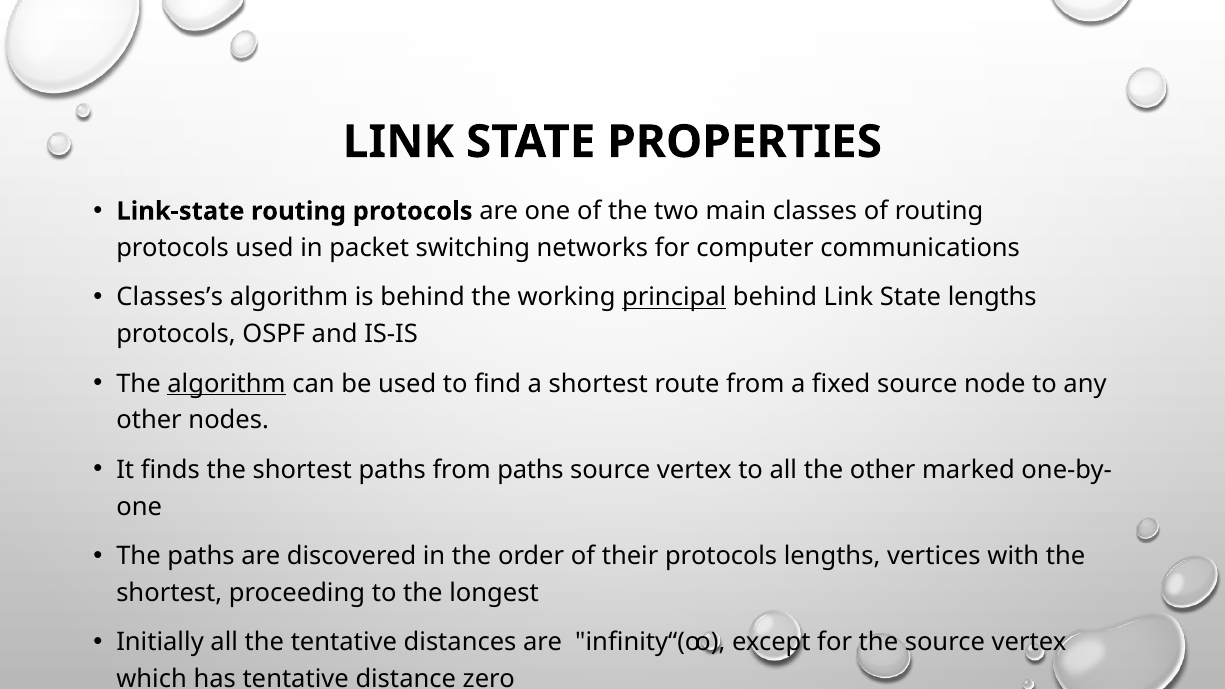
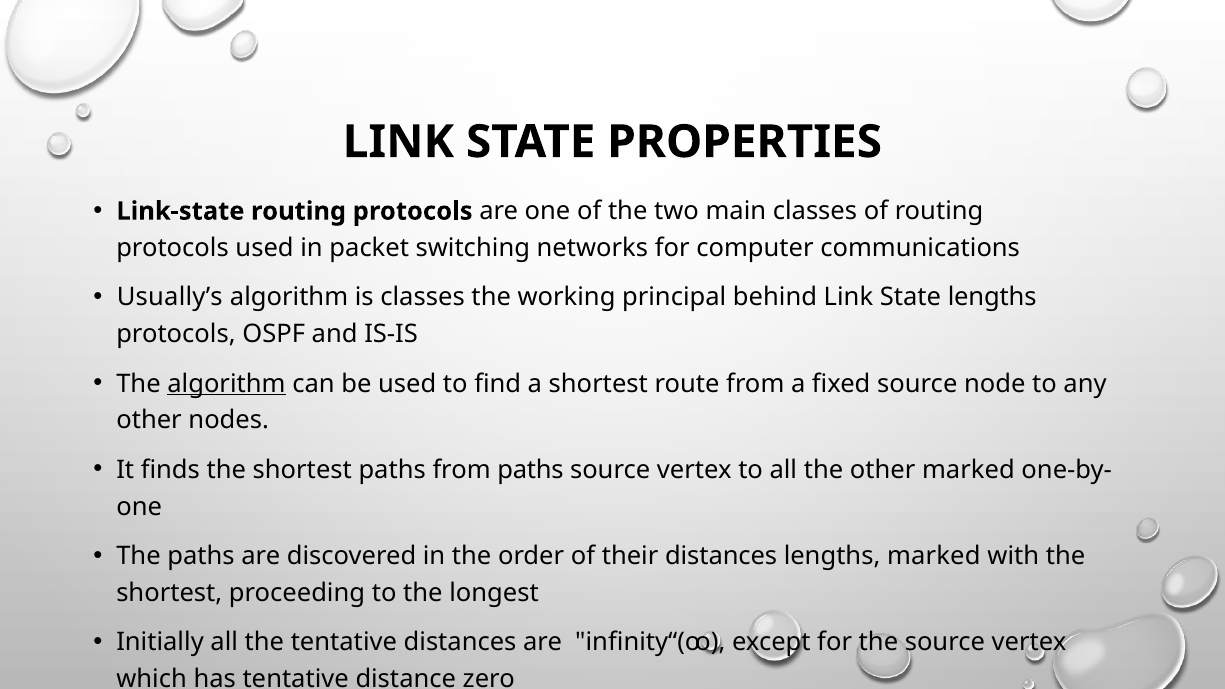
Classes’s: Classes’s -> Usually’s (170, 298)
is behind: behind -> classes (423, 298)
principal underline: present -> none (674, 298)
their protocols: protocols -> distances (721, 556)
lengths vertices: vertices -> marked (934, 556)
